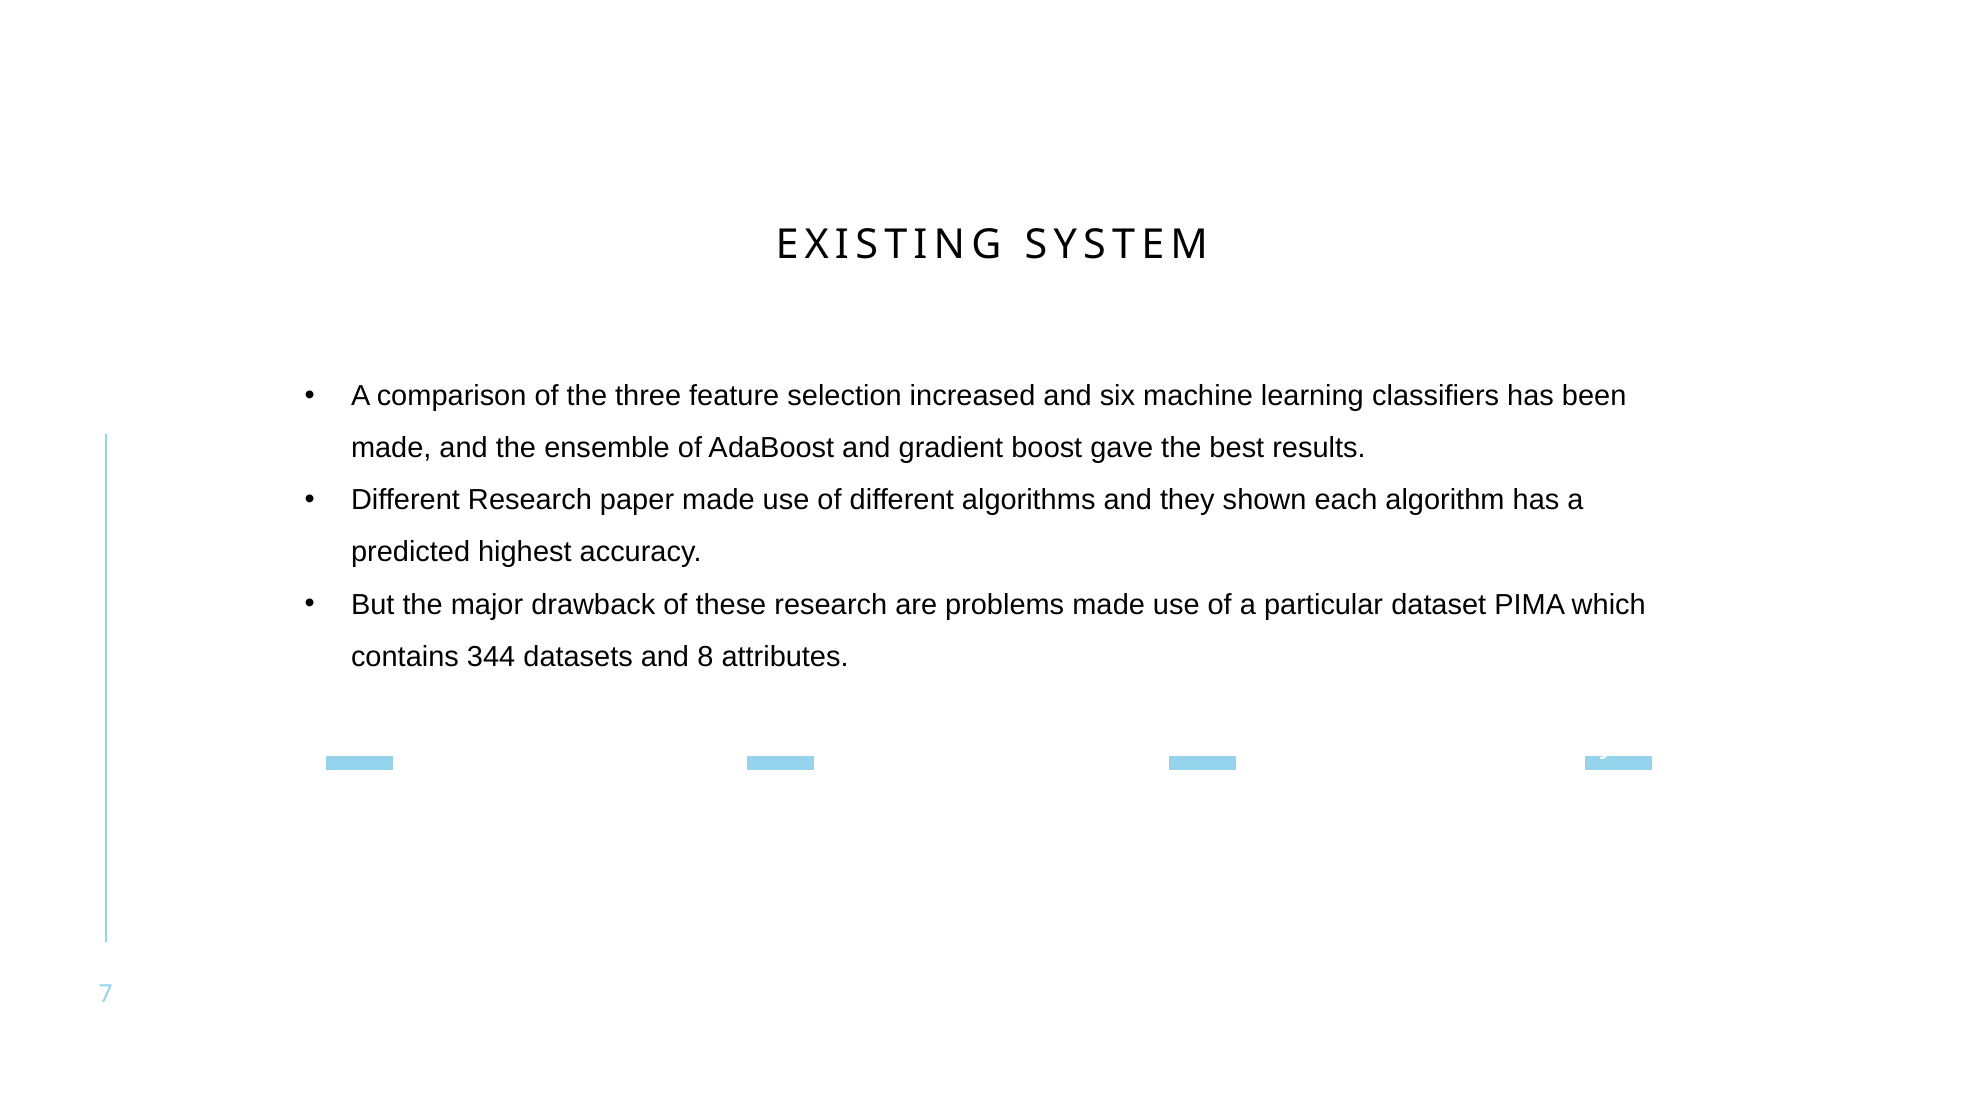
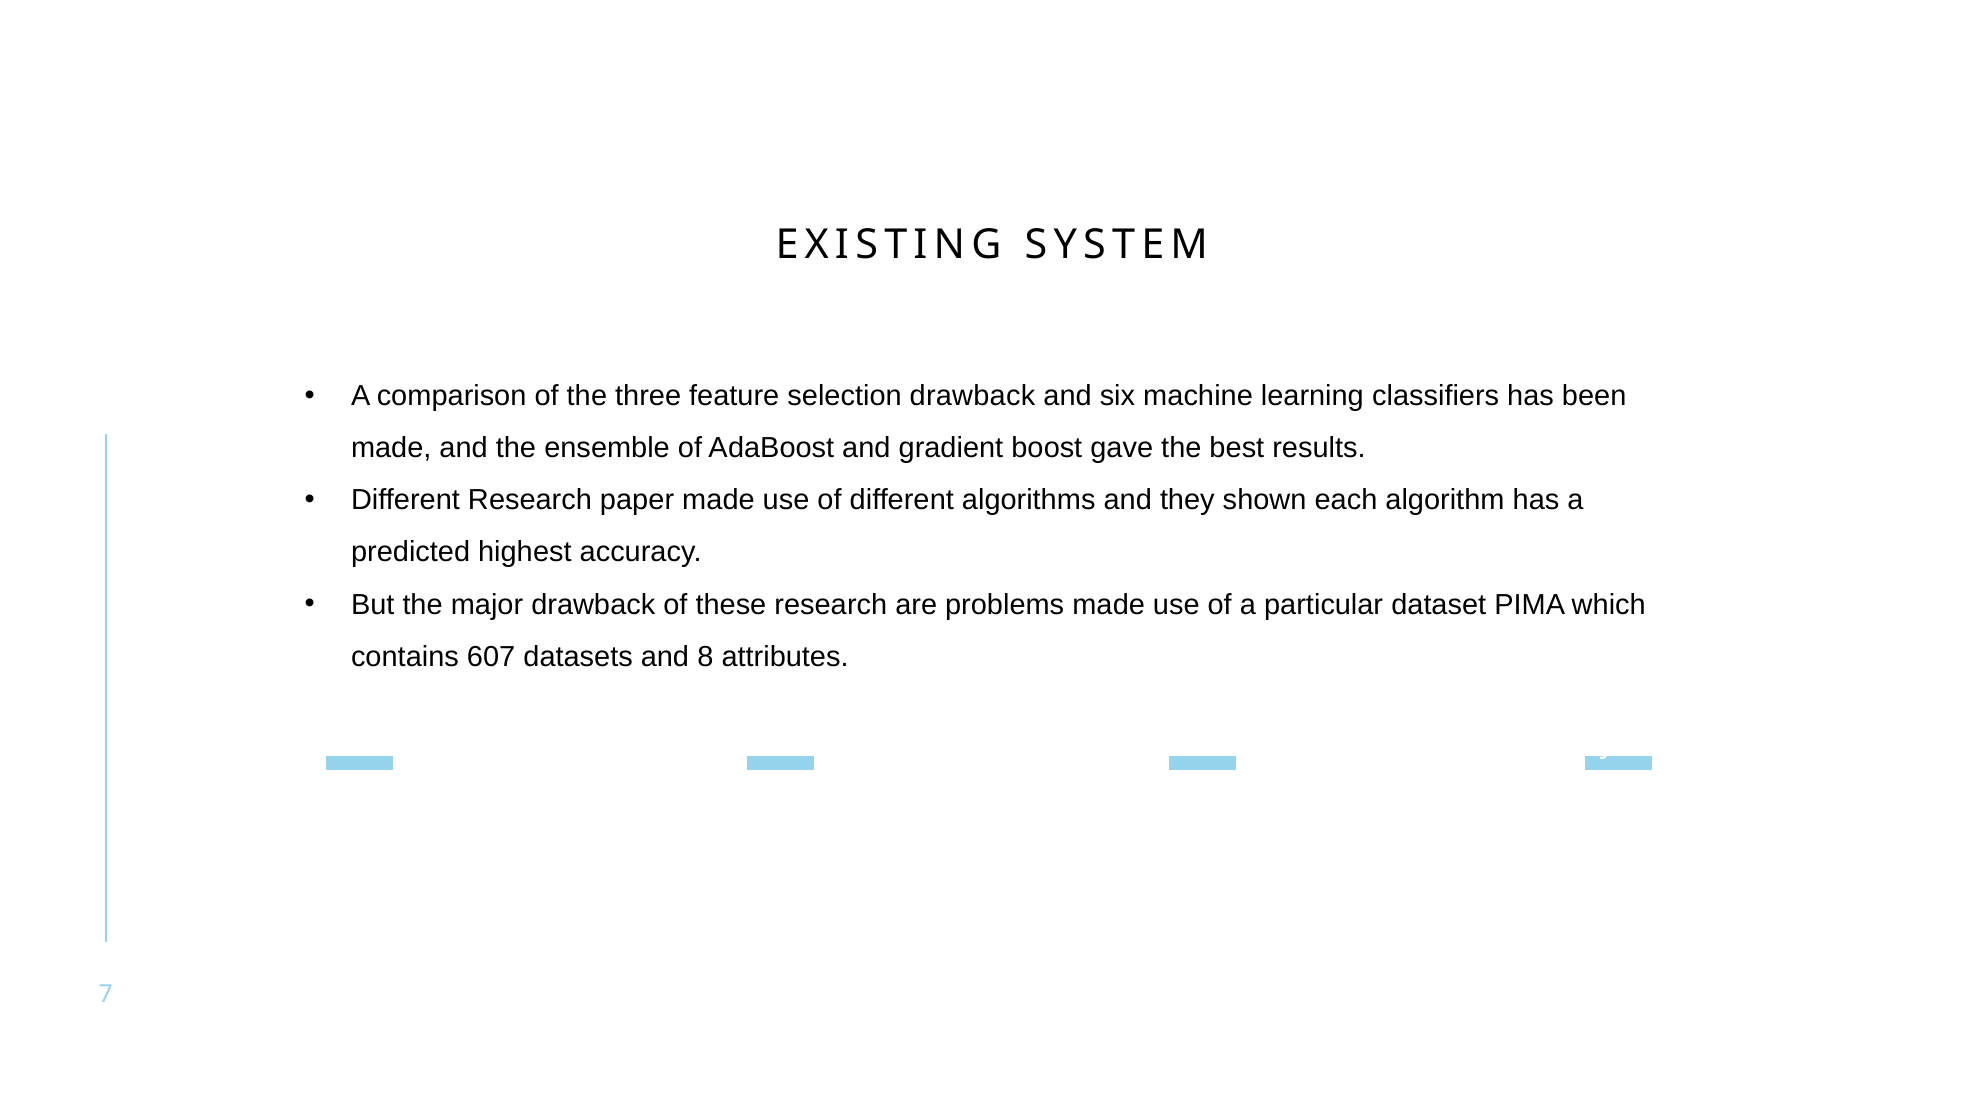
selection increased: increased -> drawback (972, 396)
344: 344 -> 607 (491, 657)
